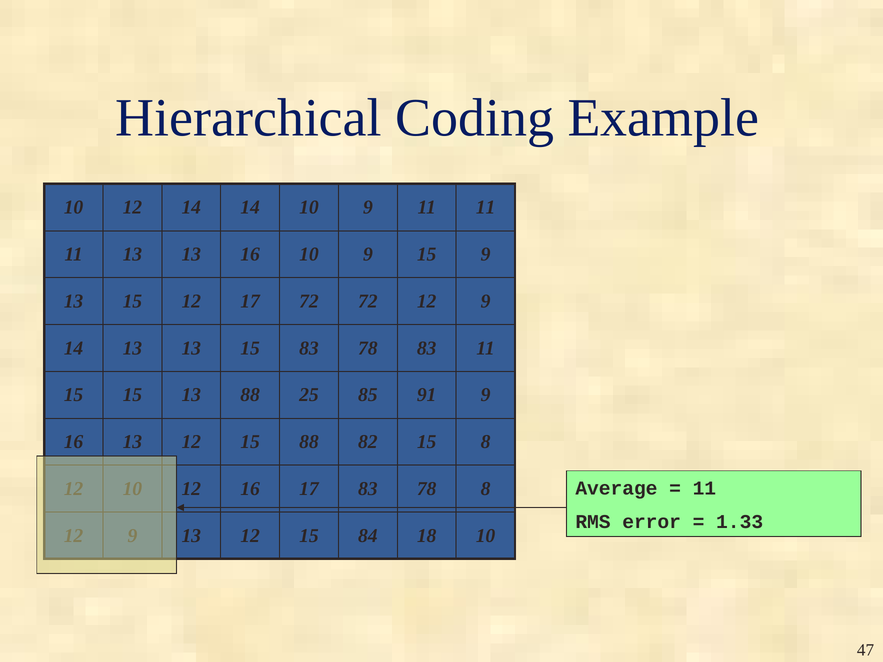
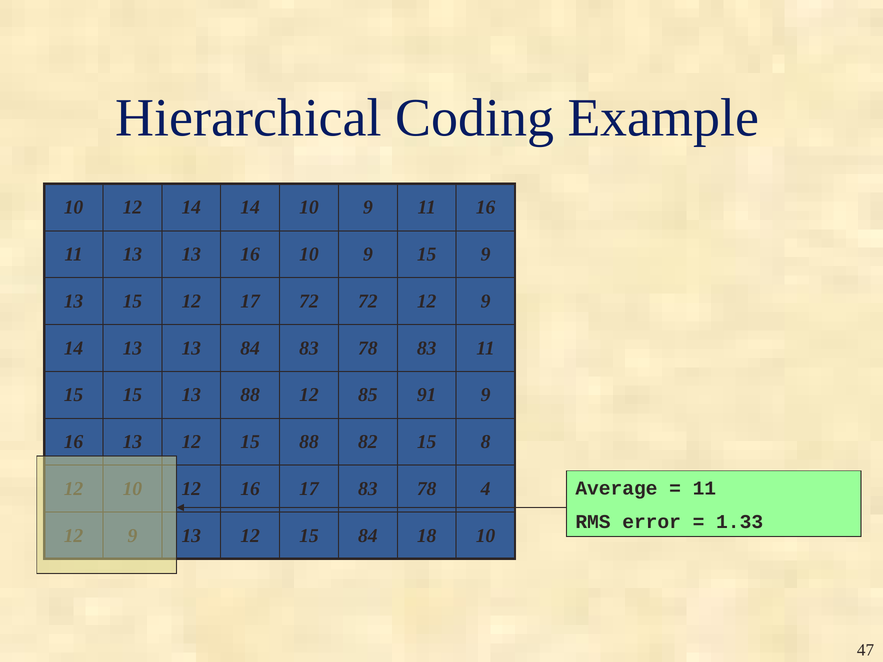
9 11 11: 11 -> 16 (486, 208)
13 13 15: 15 -> 84 (250, 348)
88 25: 25 -> 12 (309, 395)
78 8: 8 -> 4 (486, 489)
